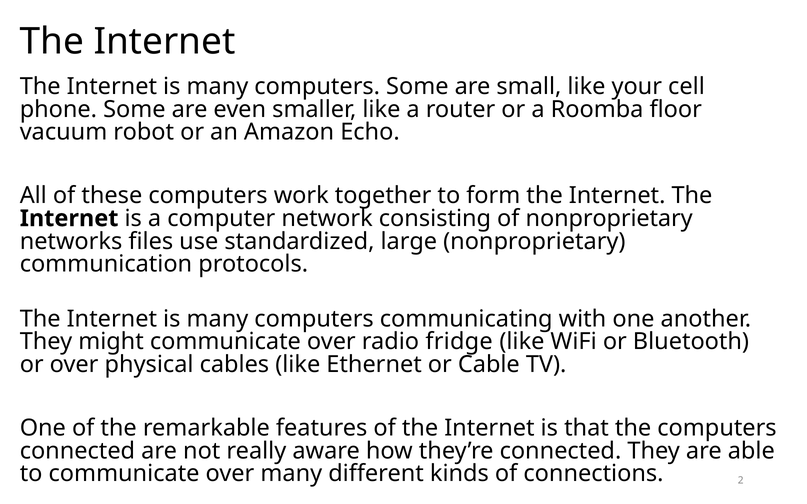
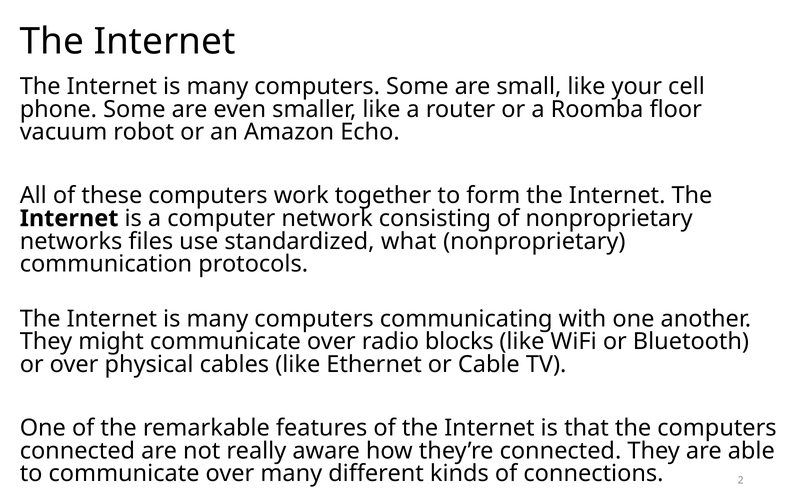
large: large -> what (409, 241)
fridge: fridge -> blocks (459, 342)
